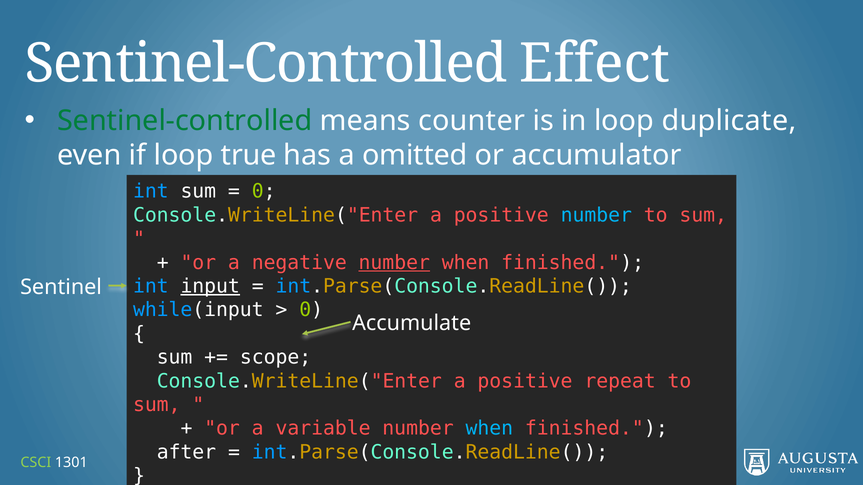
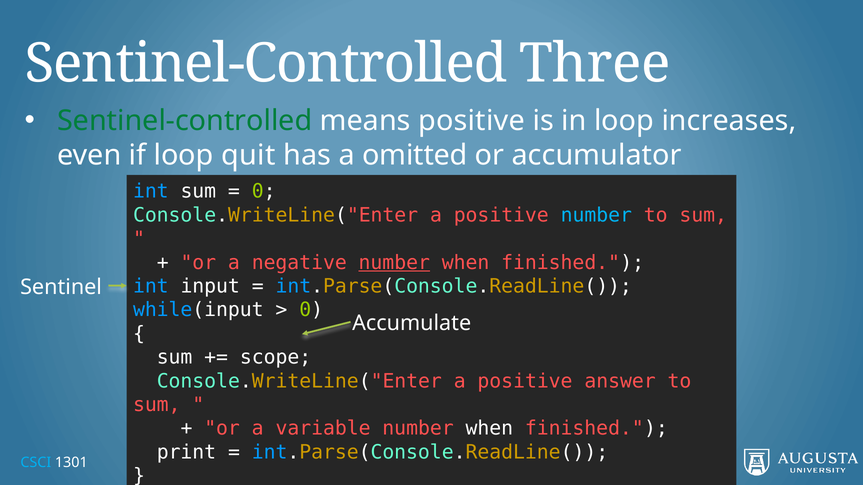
Effect: Effect -> Three (595, 64)
means counter: counter -> positive (472, 121)
duplicate: duplicate -> increases (729, 121)
true: true -> quit (248, 155)
input underline: present -> none (210, 287)
repeat: repeat -> answer (620, 381)
when colour: light blue -> white (489, 429)
after: after -> print (186, 453)
CSCI colour: light green -> light blue (36, 463)
